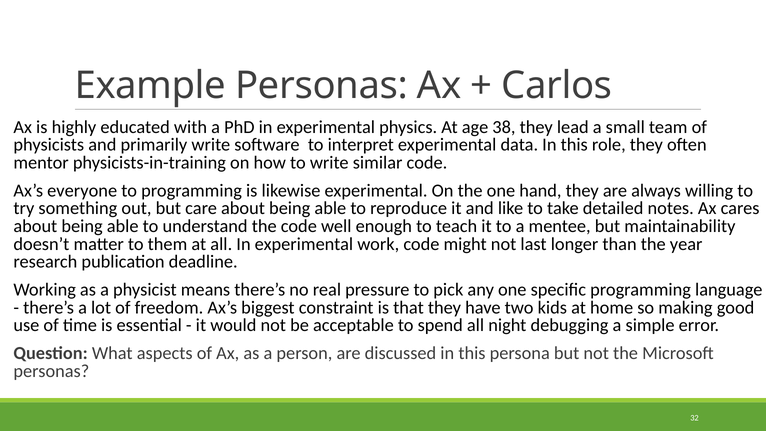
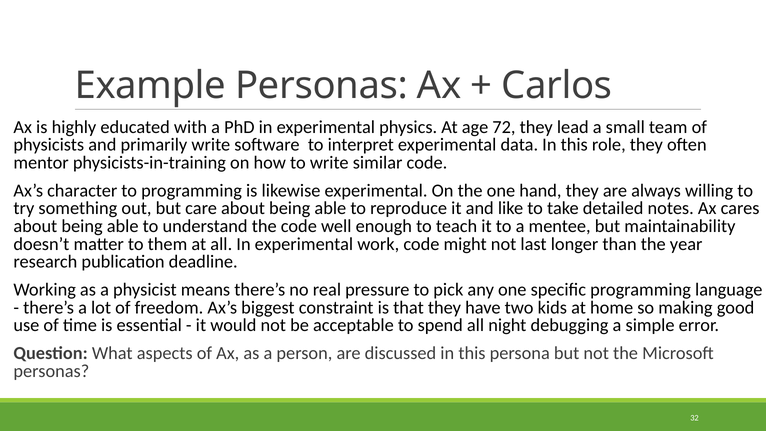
38: 38 -> 72 (504, 127)
everyone: everyone -> character (82, 191)
